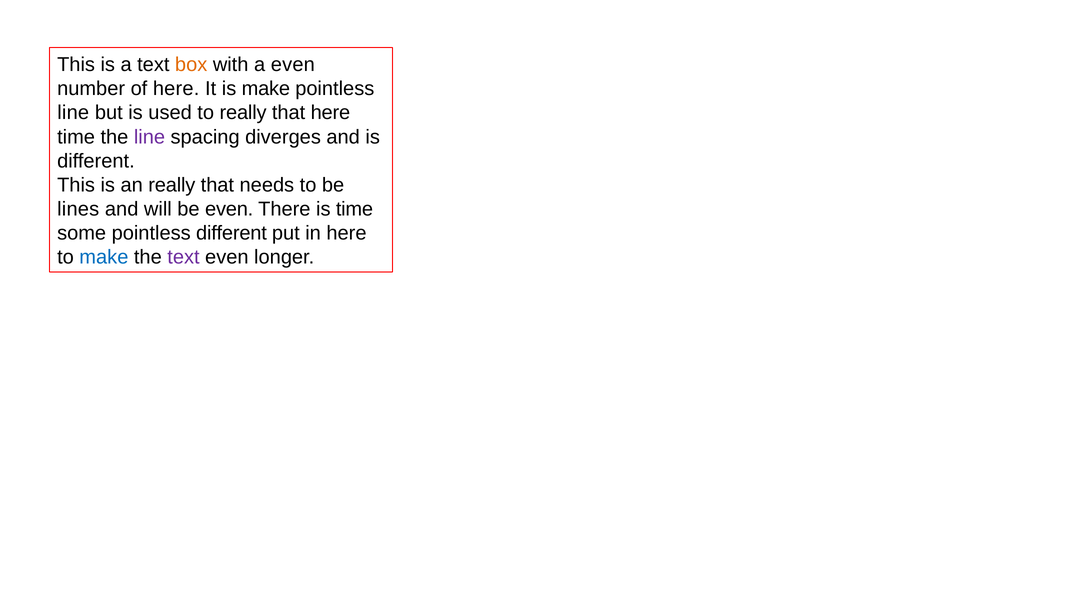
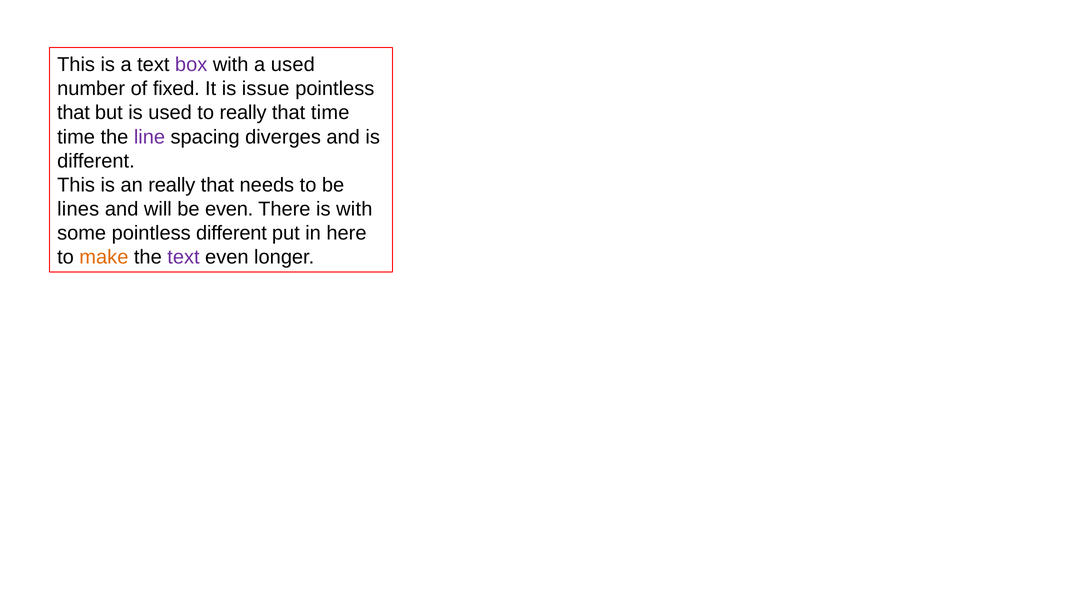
box colour: orange -> purple (191, 65)
a even: even -> used (293, 65)
of here: here -> fixed (176, 89)
is make: make -> issue (266, 89)
line: line -> that (73, 113)
that here: here -> time (330, 113)
is time: time -> with (354, 209)
make colour: blue -> orange (104, 257)
